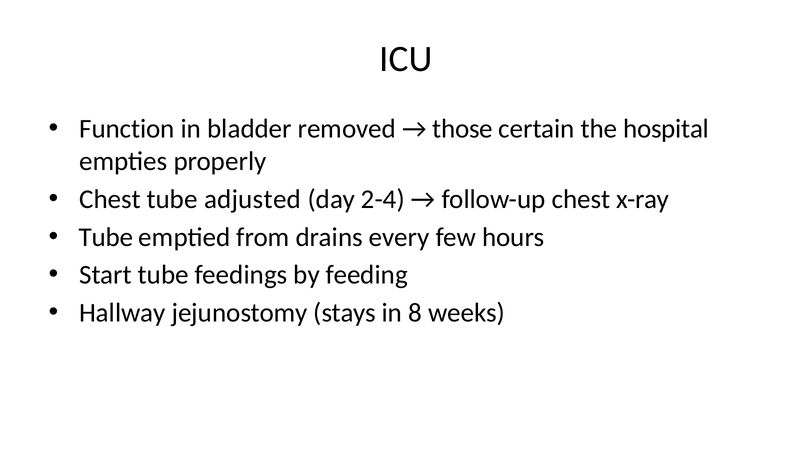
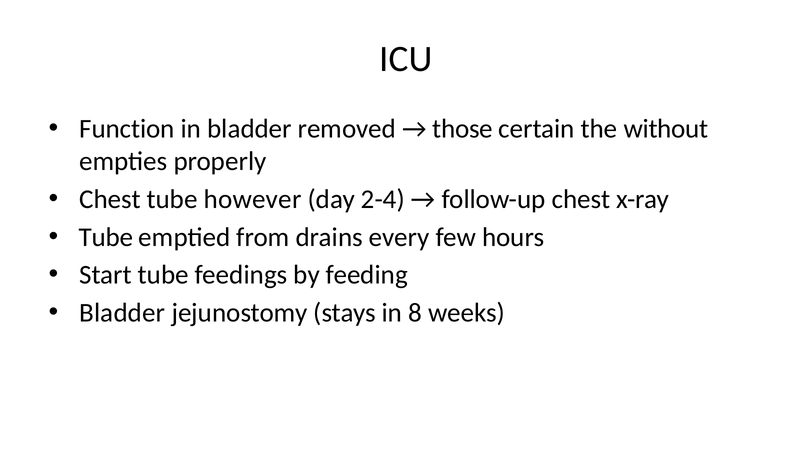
hospital: hospital -> without (666, 129)
adjusted: adjusted -> however (253, 199)
Hallway: Hallway -> Bladder (122, 313)
